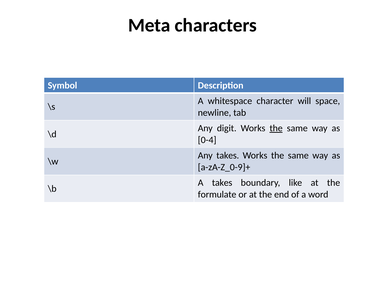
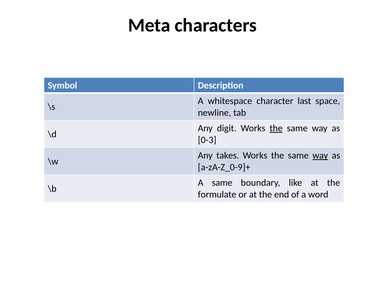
will: will -> last (304, 101)
0-4: 0-4 -> 0-3 (207, 140)
way underline: none -> present (320, 156)
A takes: takes -> same (222, 183)
